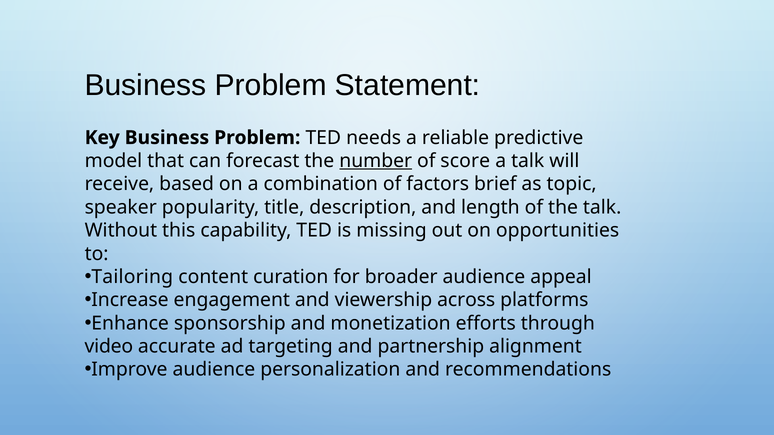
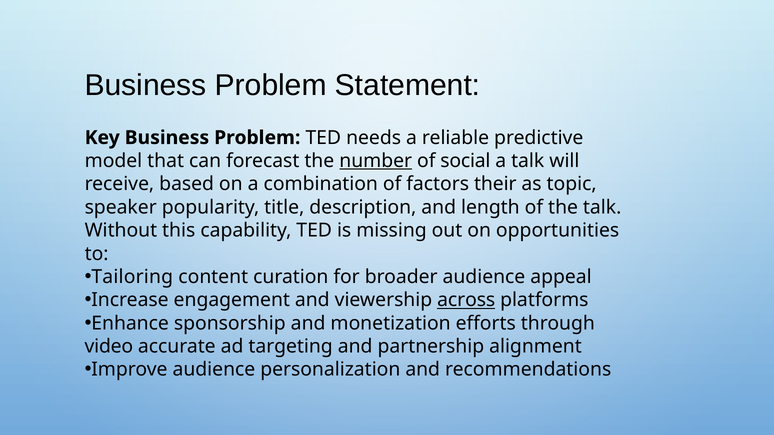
score: score -> social (465, 161)
brief: brief -> their (495, 184)
across underline: none -> present (466, 300)
